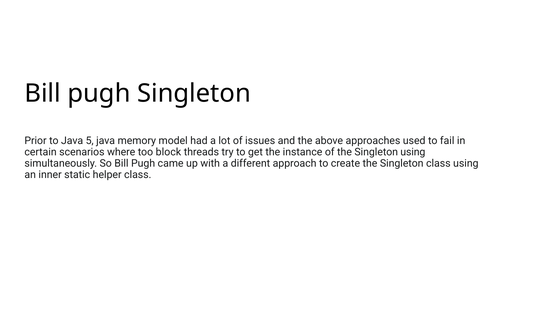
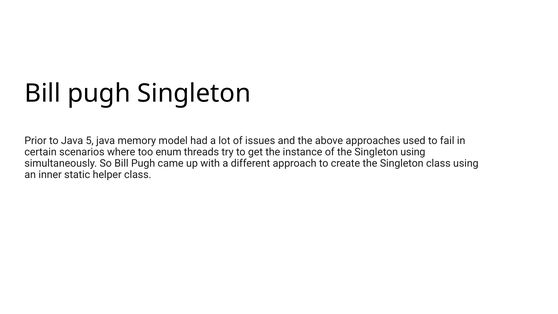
block: block -> enum (169, 152)
